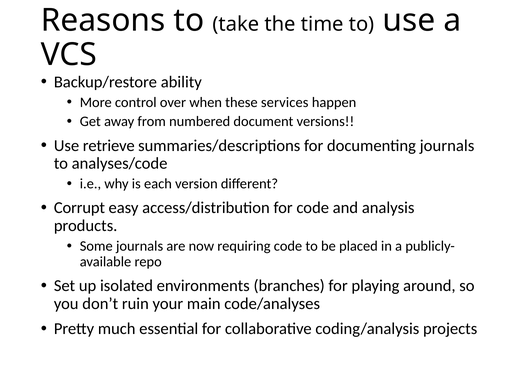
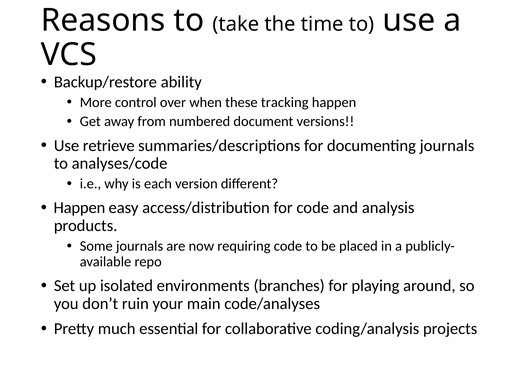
services: services -> tracking (285, 102)
Corrupt: Corrupt -> Happen (79, 207)
